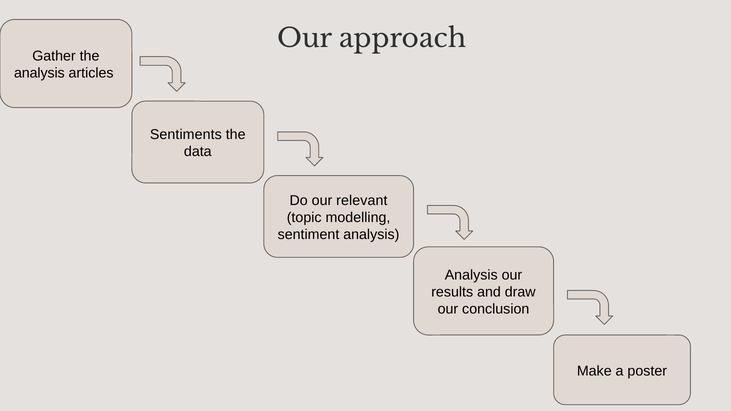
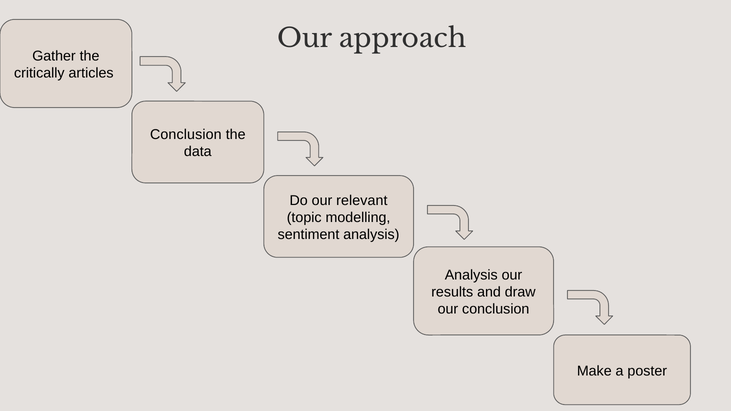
analysis: analysis -> critically (39, 73)
Sentiments: Sentiments -> Conclusion (186, 135)
